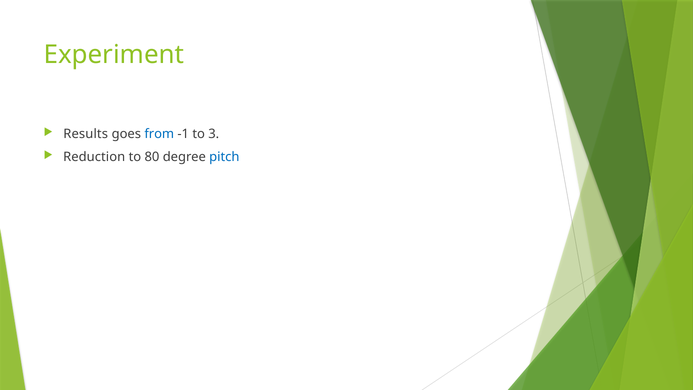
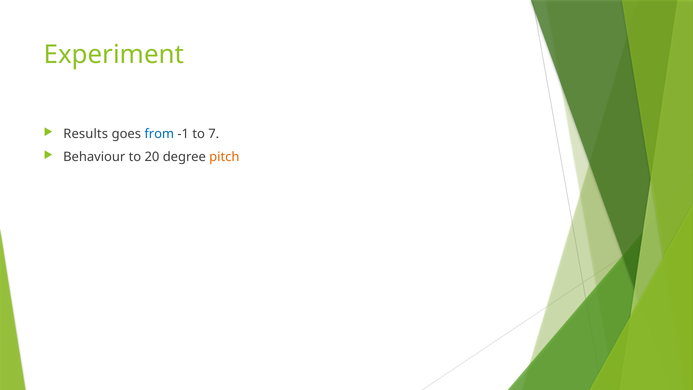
3: 3 -> 7 (214, 134)
Reduction: Reduction -> Behaviour (94, 157)
80: 80 -> 20 (152, 157)
pitch colour: blue -> orange (224, 157)
